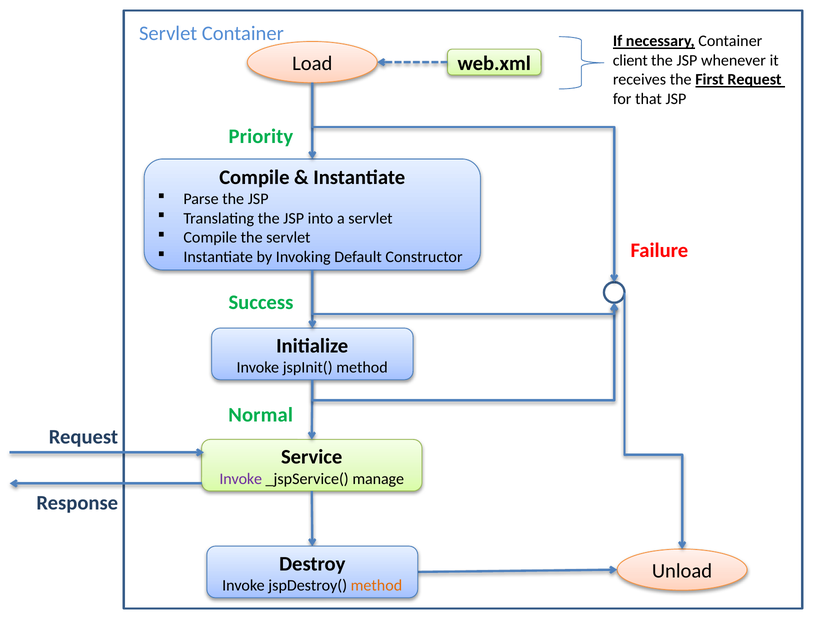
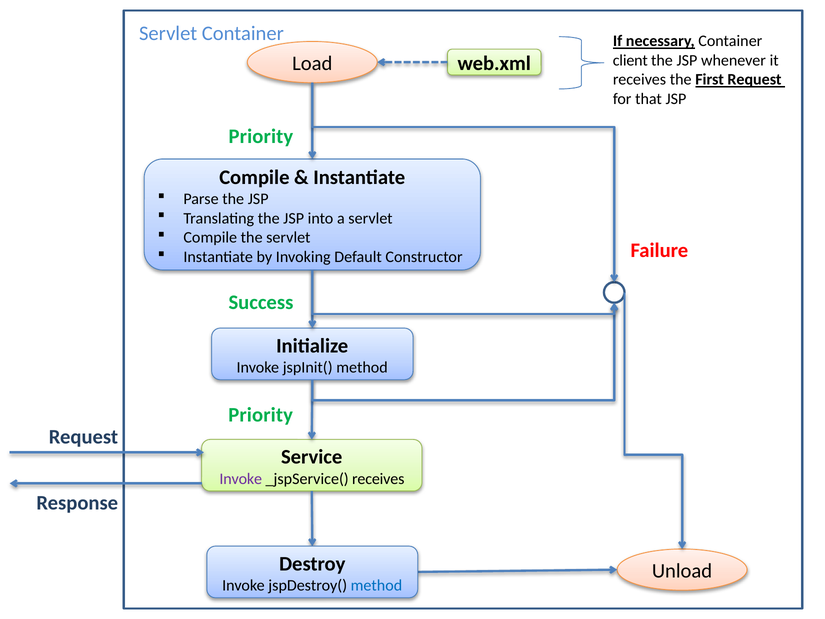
Normal: Normal -> Priority (261, 415)
_jspService( manage: manage -> receives (378, 479)
method colour: orange -> blue (376, 585)
